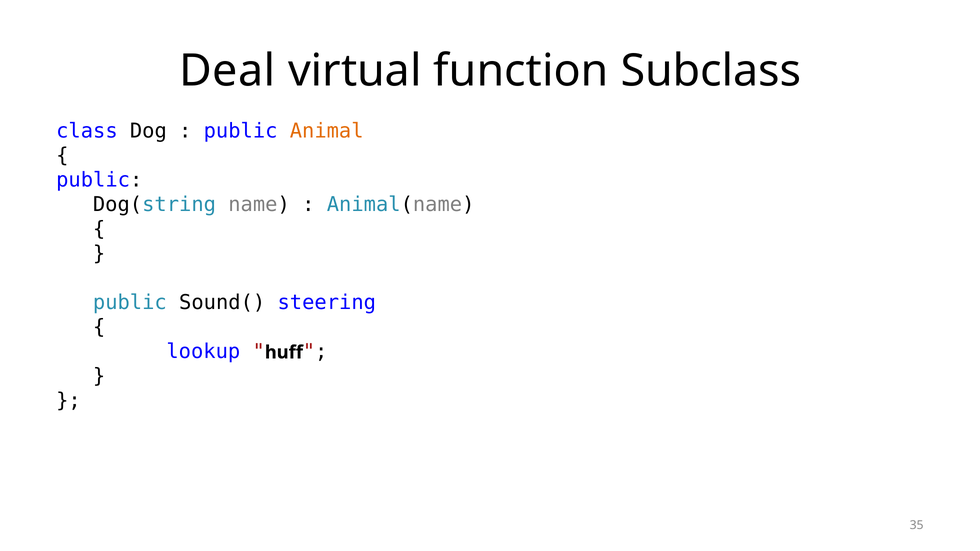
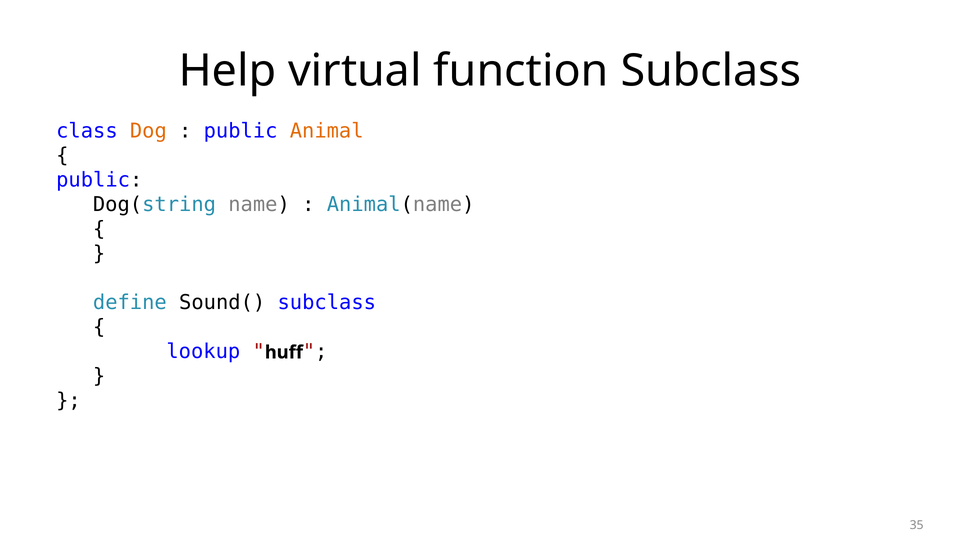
Deal: Deal -> Help (227, 71)
Dog colour: black -> orange (148, 131)
public: public -> define (130, 303)
Sound( steering: steering -> subclass (327, 303)
